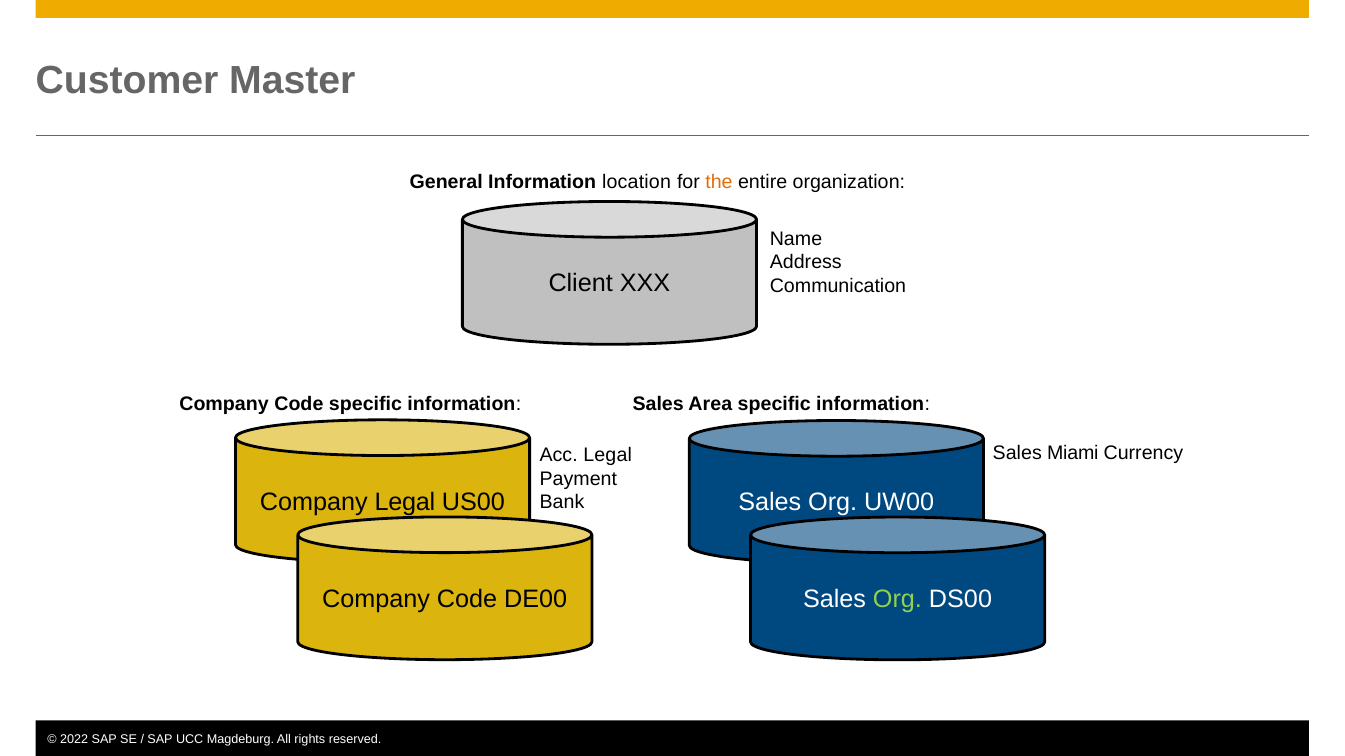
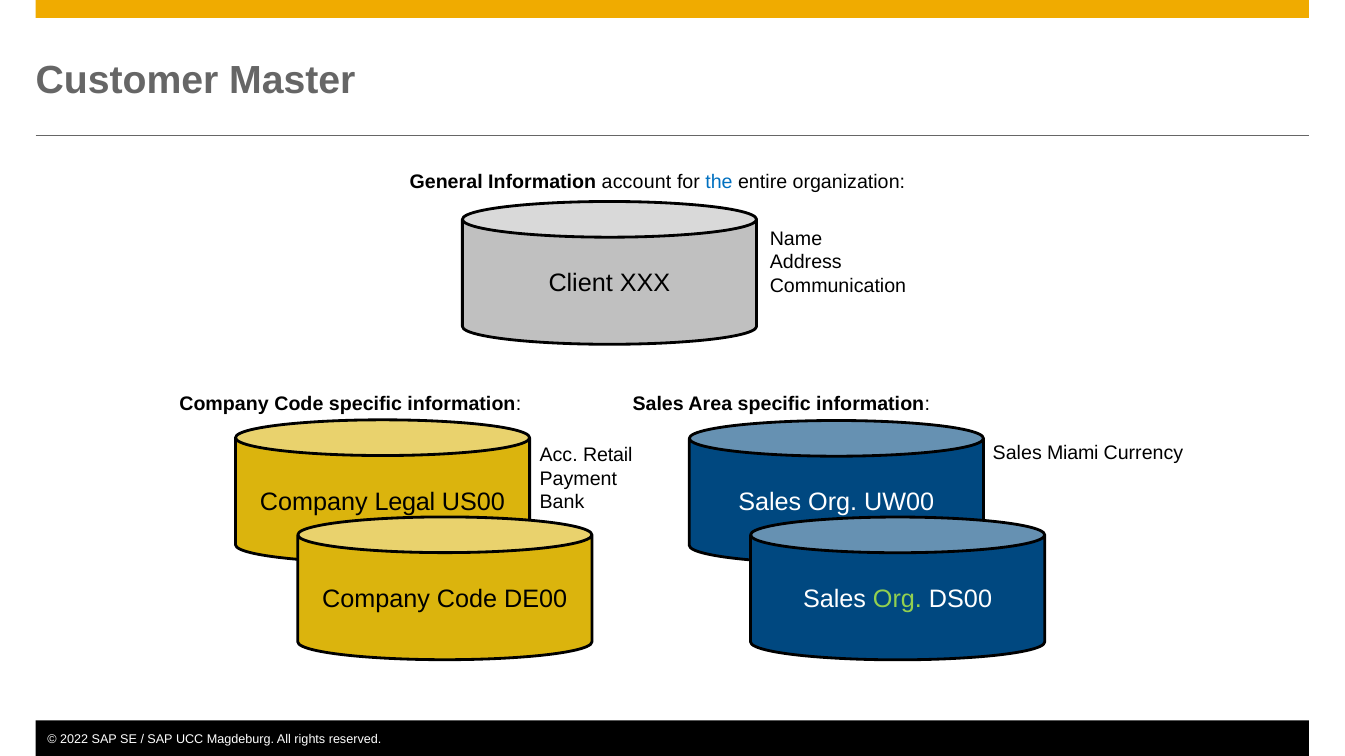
location: location -> account (637, 182)
the colour: orange -> blue (719, 182)
Acc Legal: Legal -> Retail (608, 455)
